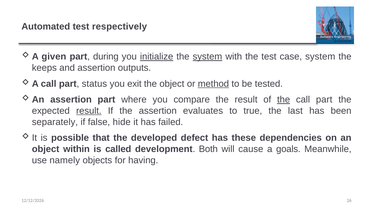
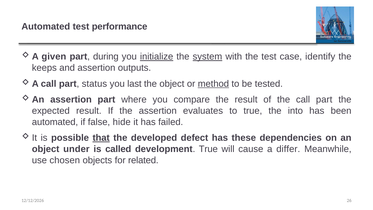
respectively: respectively -> performance (120, 27)
case system: system -> identify (320, 57)
exit: exit -> last (134, 84)
the underline: present -> none (284, 99)
result underline: present -> none (89, 111)
last: last -> into (295, 111)
separately: separately -> automated (55, 122)
that underline: none -> present (101, 138)
within: within -> under (76, 149)
development Both: Both -> True (208, 149)
goals: goals -> differ (288, 149)
namely: namely -> chosen (65, 160)
having: having -> related (143, 160)
